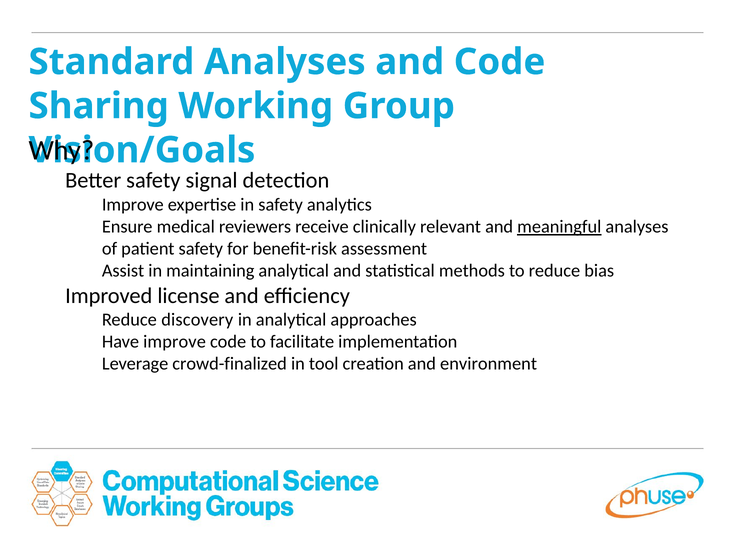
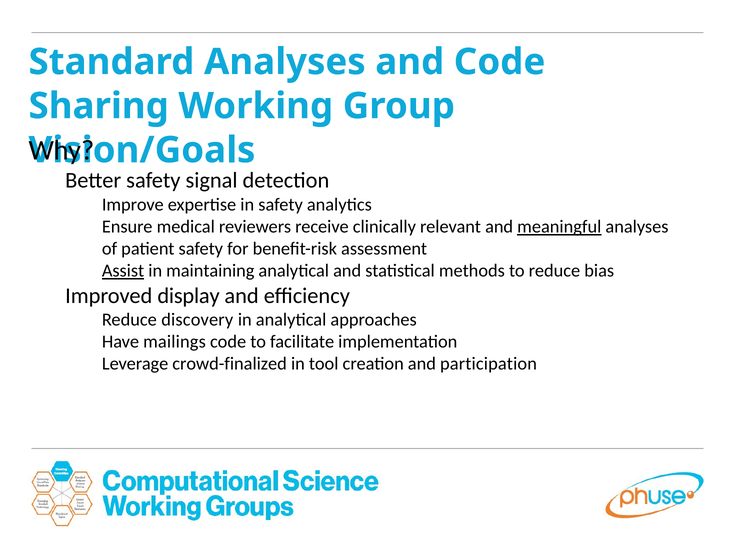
Assist underline: none -> present (123, 271)
license: license -> display (189, 295)
Have improve: improve -> mailings (174, 342)
environment: environment -> participation (489, 364)
